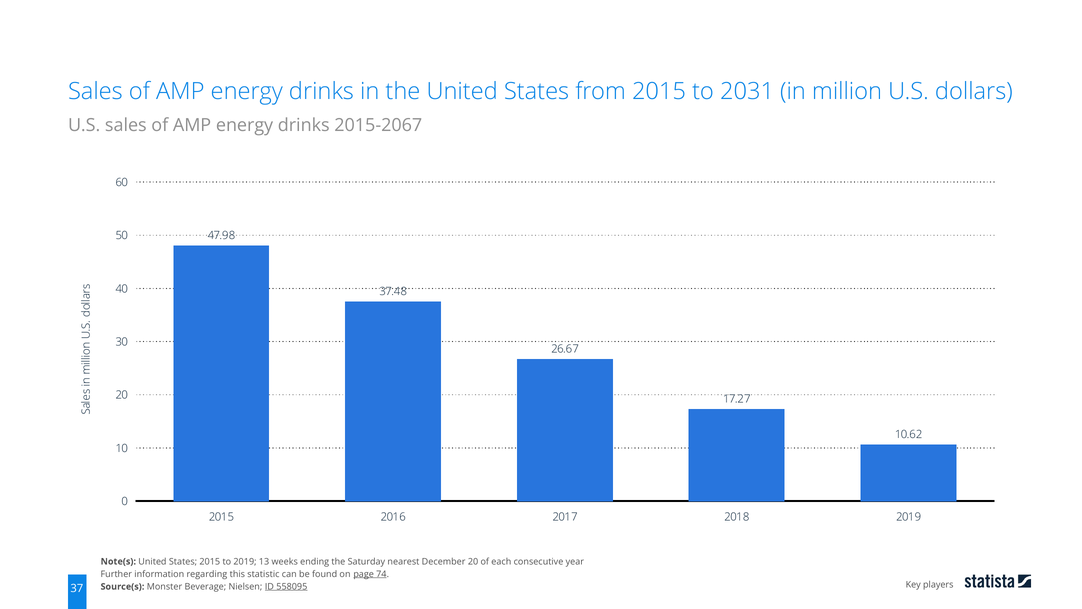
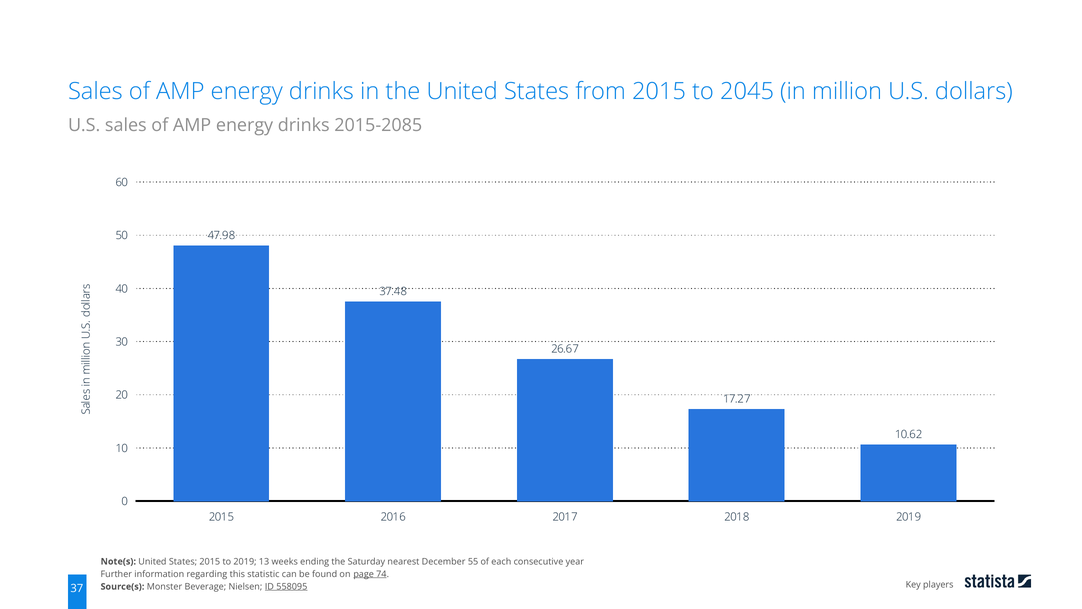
2031: 2031 -> 2045 (747, 91)
2015-2067: 2015-2067 -> 2015-2085 (378, 125)
December 20: 20 -> 55 (473, 561)
